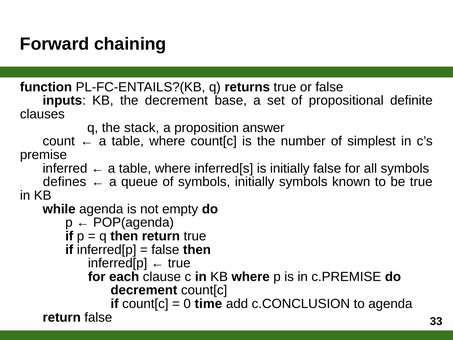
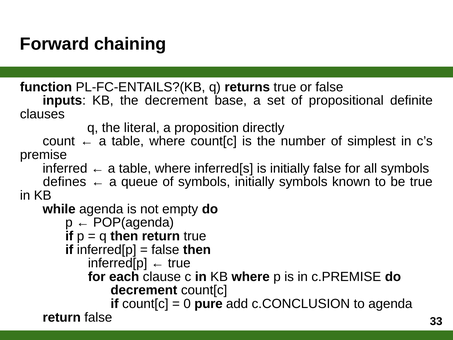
stack: stack -> literal (142, 128)
answer: answer -> directly (263, 128)
time: time -> pure (209, 304)
